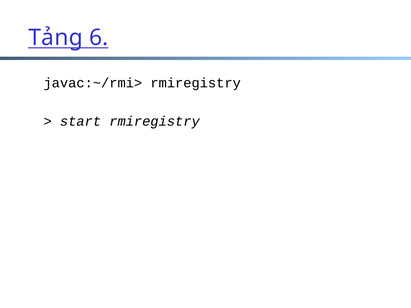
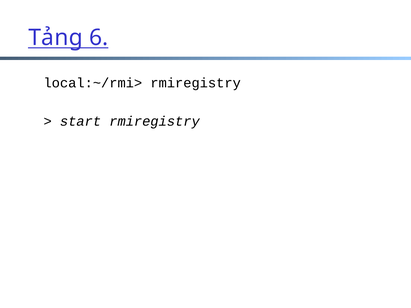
javac:~/rmi>: javac:~/rmi> -> local:~/rmi> (93, 83)
